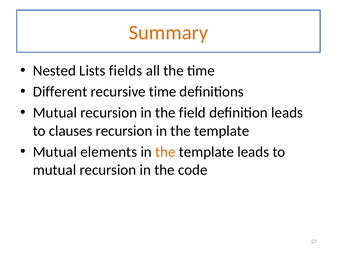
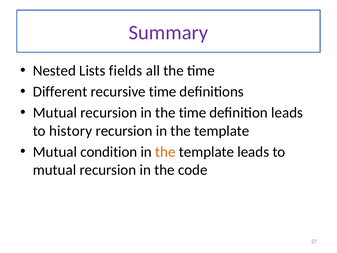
Summary colour: orange -> purple (168, 33)
in the field: field -> time (193, 113)
clauses: clauses -> history (71, 131)
elements: elements -> condition (109, 152)
